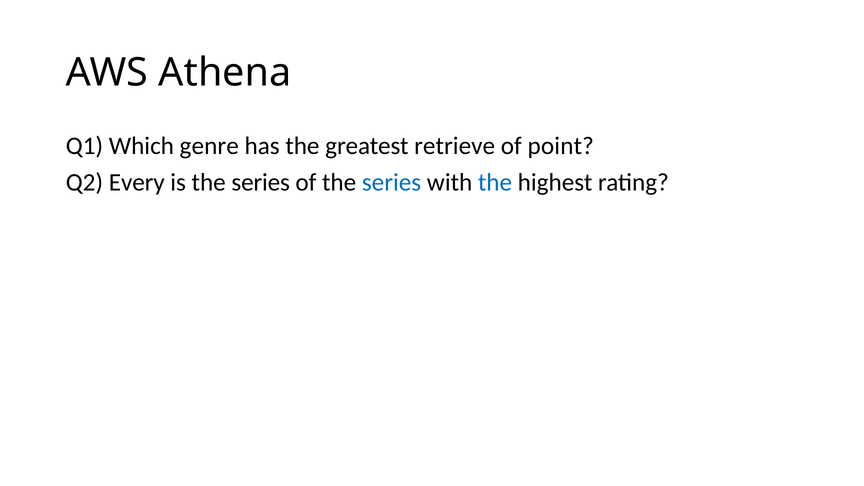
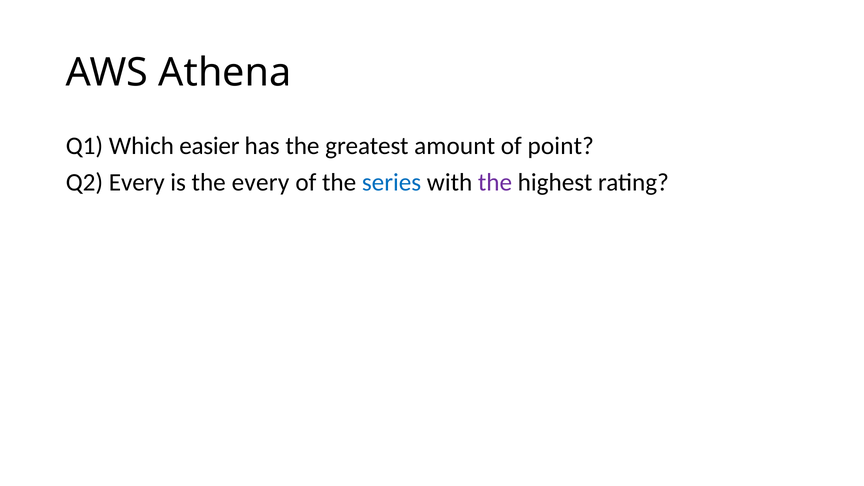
genre: genre -> easier (209, 146)
retrieve: retrieve -> amount (455, 146)
is the series: series -> every (260, 182)
the colour: blue -> purple (495, 182)
